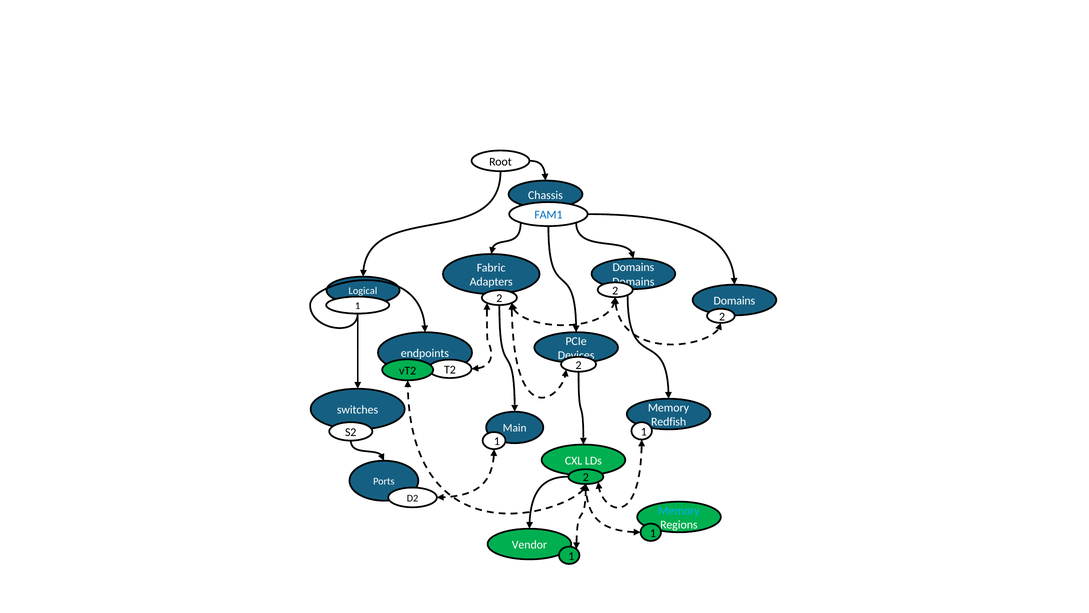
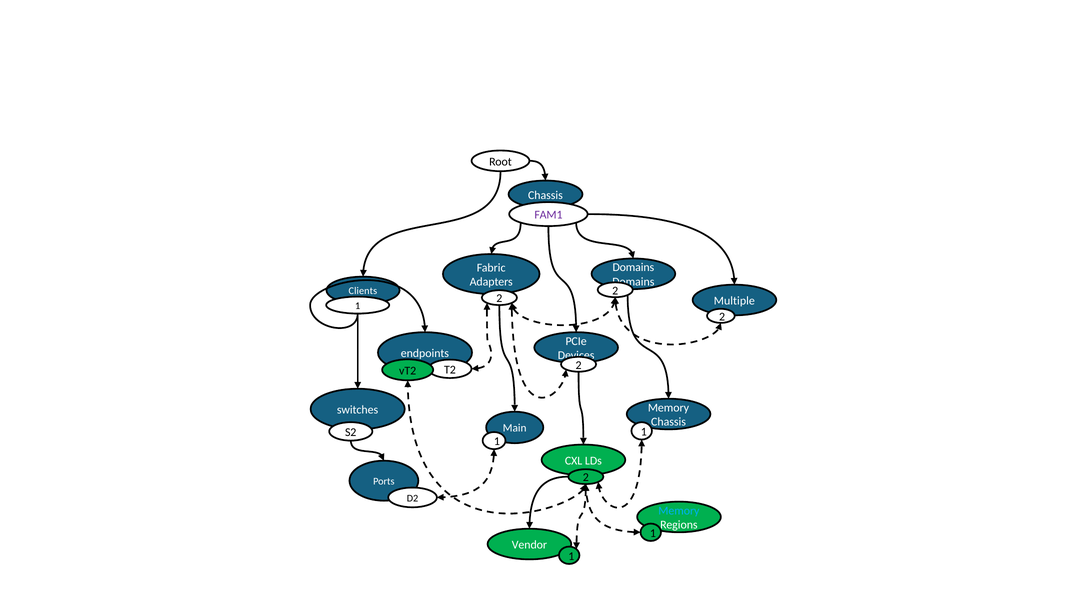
FAM1 colour: blue -> purple (548, 215)
Logical: Logical -> Clients (363, 291)
Domains: Domains -> Multiple (734, 301)
Redfish: Redfish -> Chassis (669, 422)
